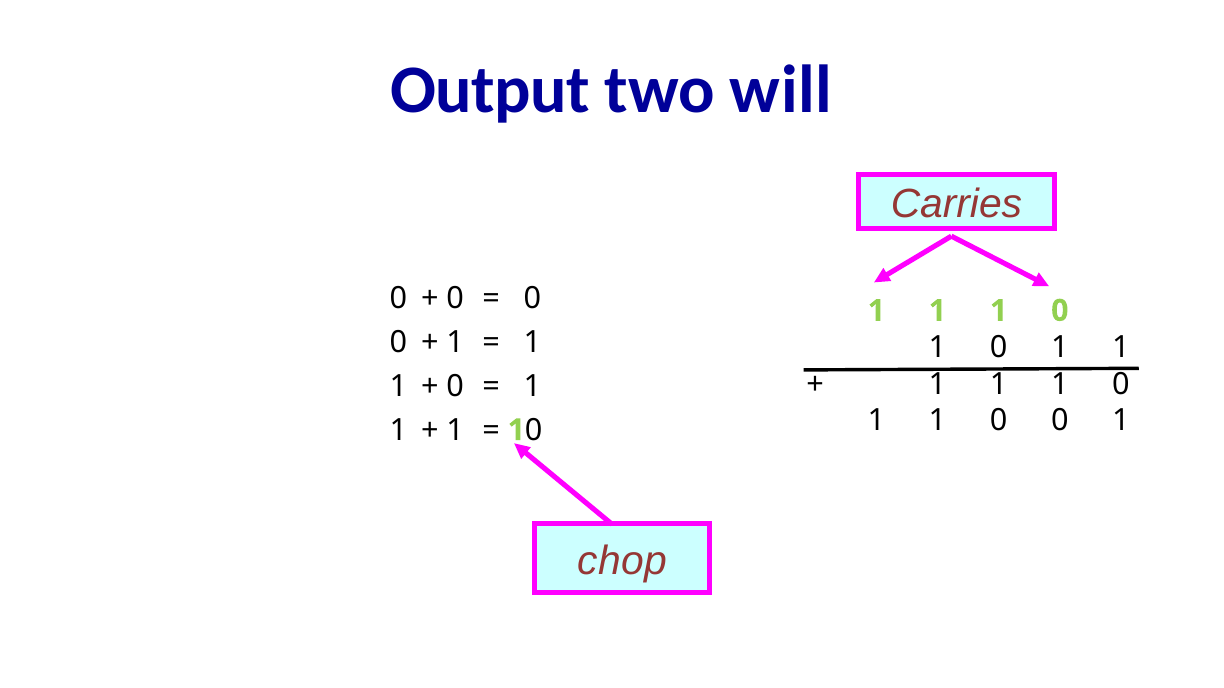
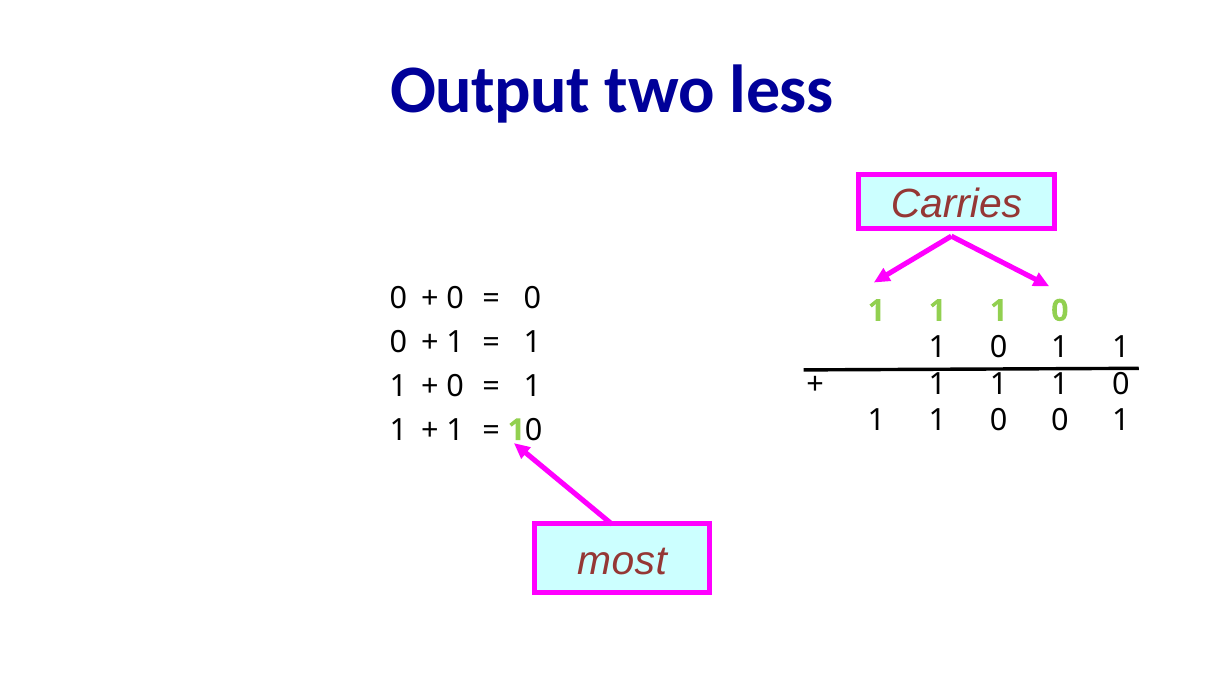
will: will -> less (782, 90)
chop: chop -> most (622, 561)
